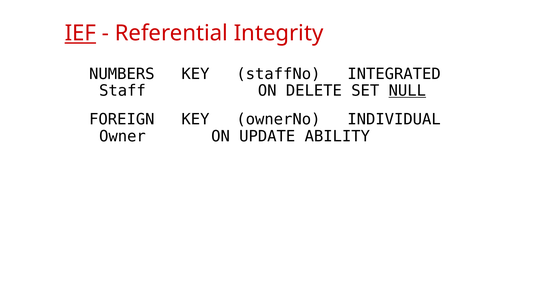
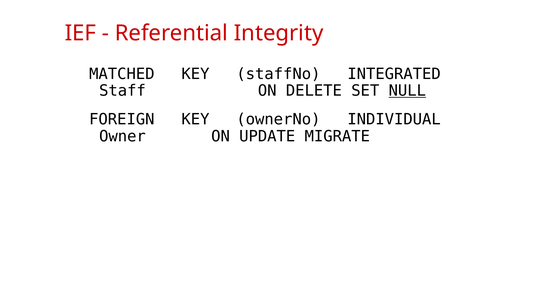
IEF underline: present -> none (80, 33)
NUMBERS: NUMBERS -> MATCHED (122, 74)
ABILITY: ABILITY -> MIGRATE (337, 136)
